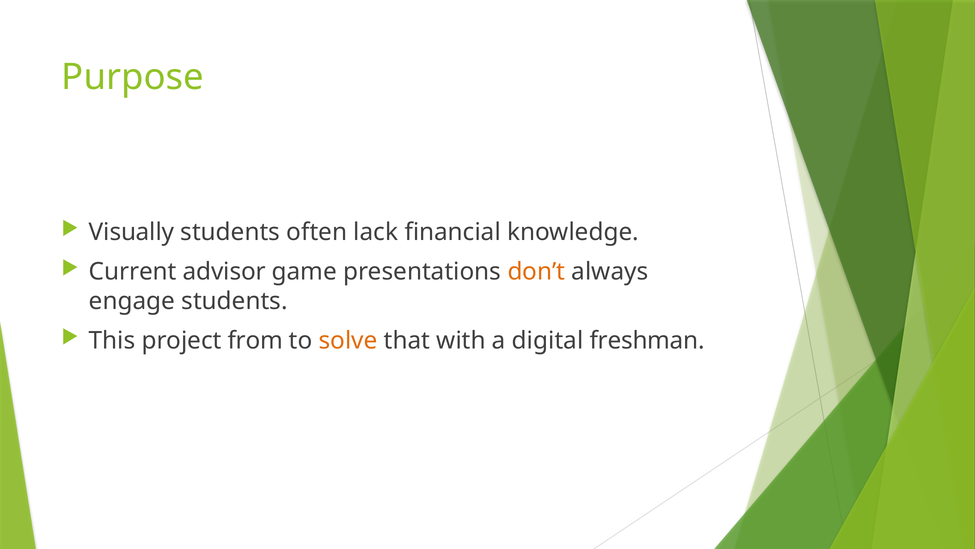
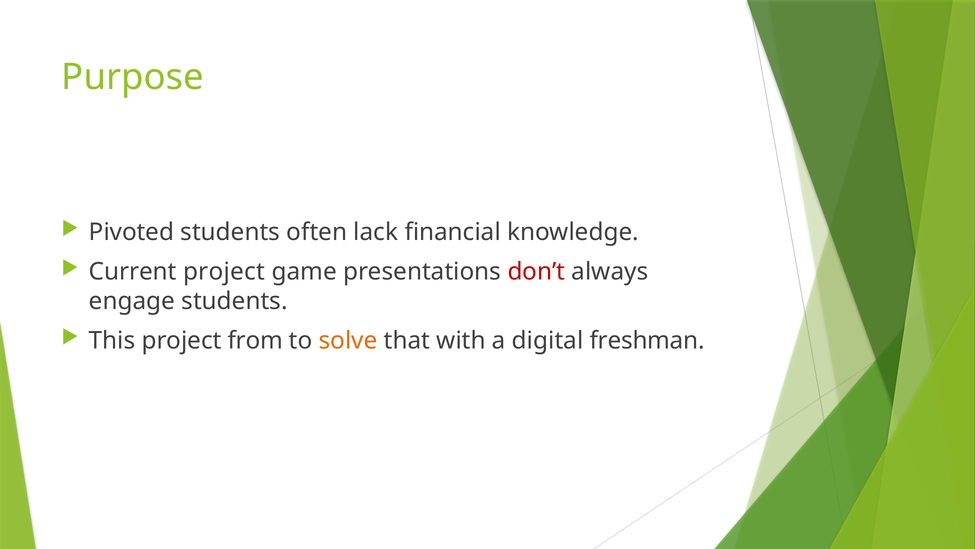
Visually: Visually -> Pivoted (132, 232)
Current advisor: advisor -> project (224, 272)
don’t colour: orange -> red (536, 272)
